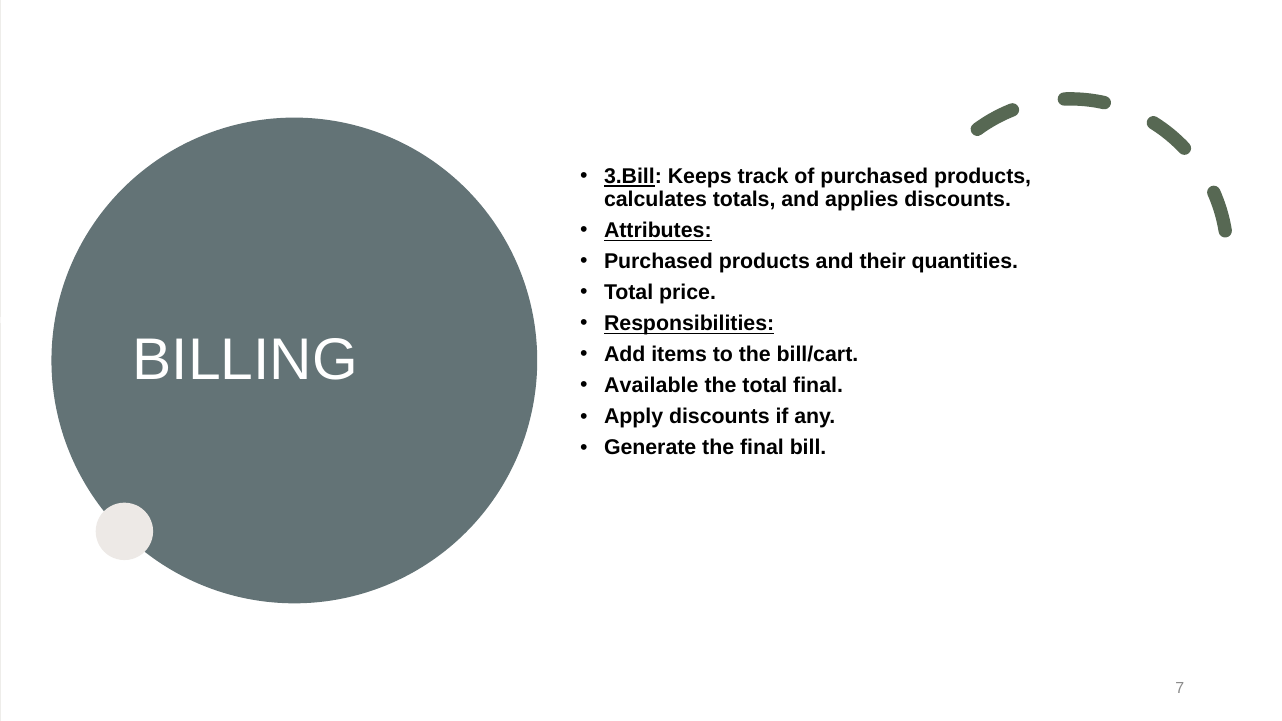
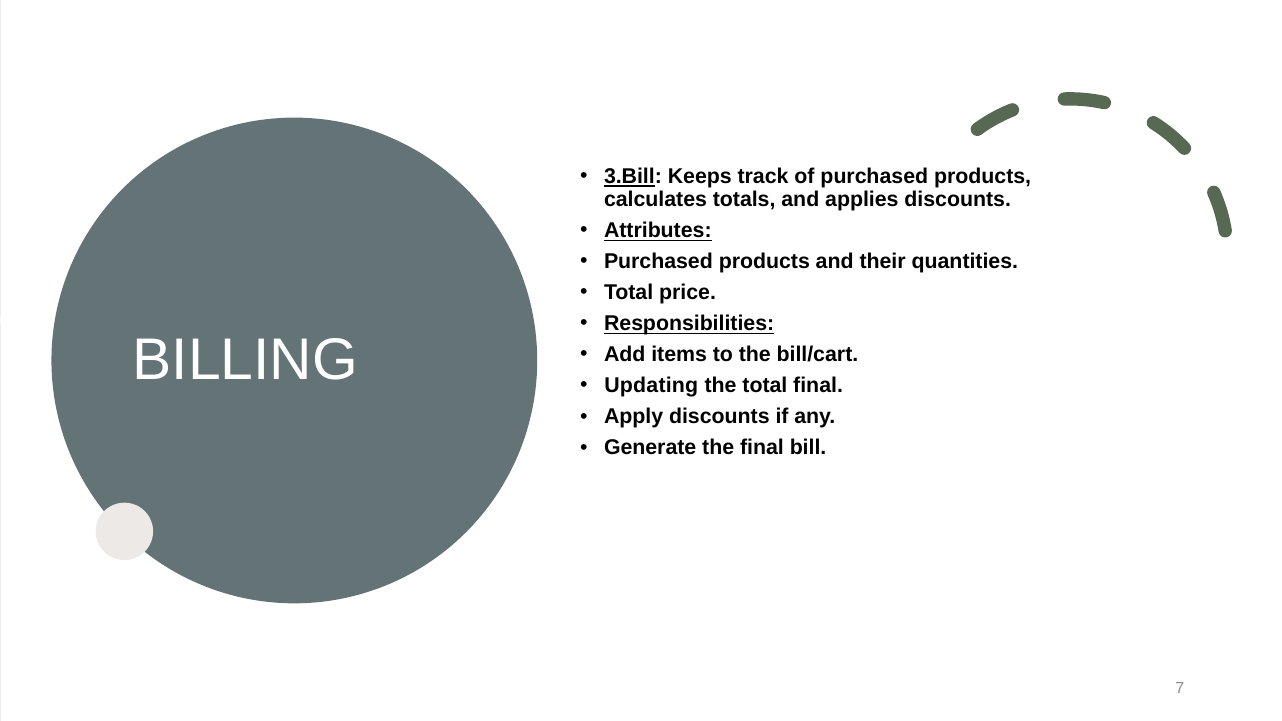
Available: Available -> Updating (651, 386)
